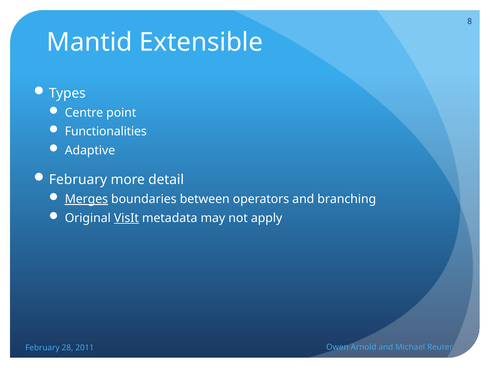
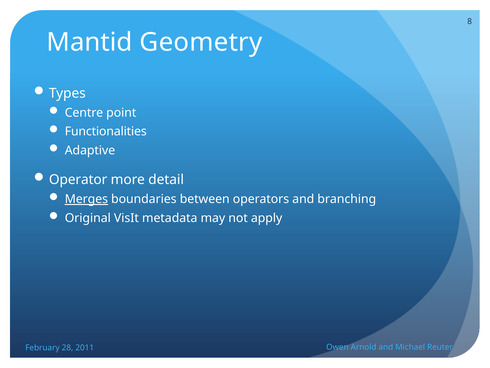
Extensible: Extensible -> Geometry (201, 42)
February: February -> Operator (78, 179)
VisIt underline: present -> none (126, 218)
